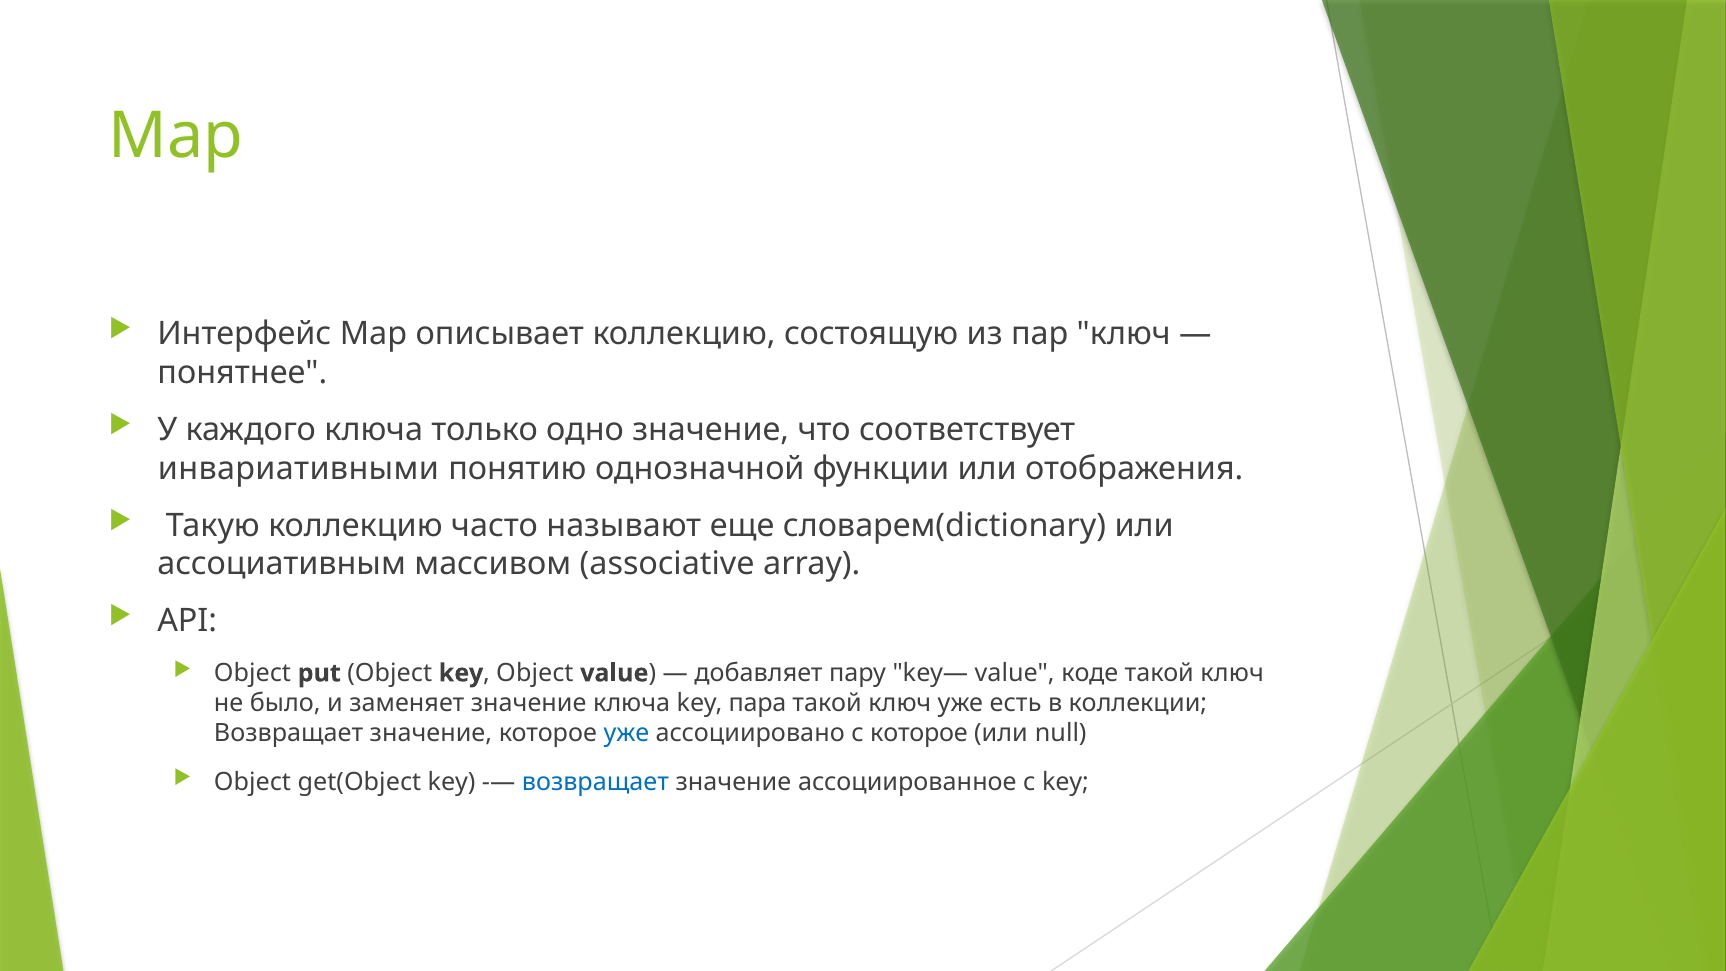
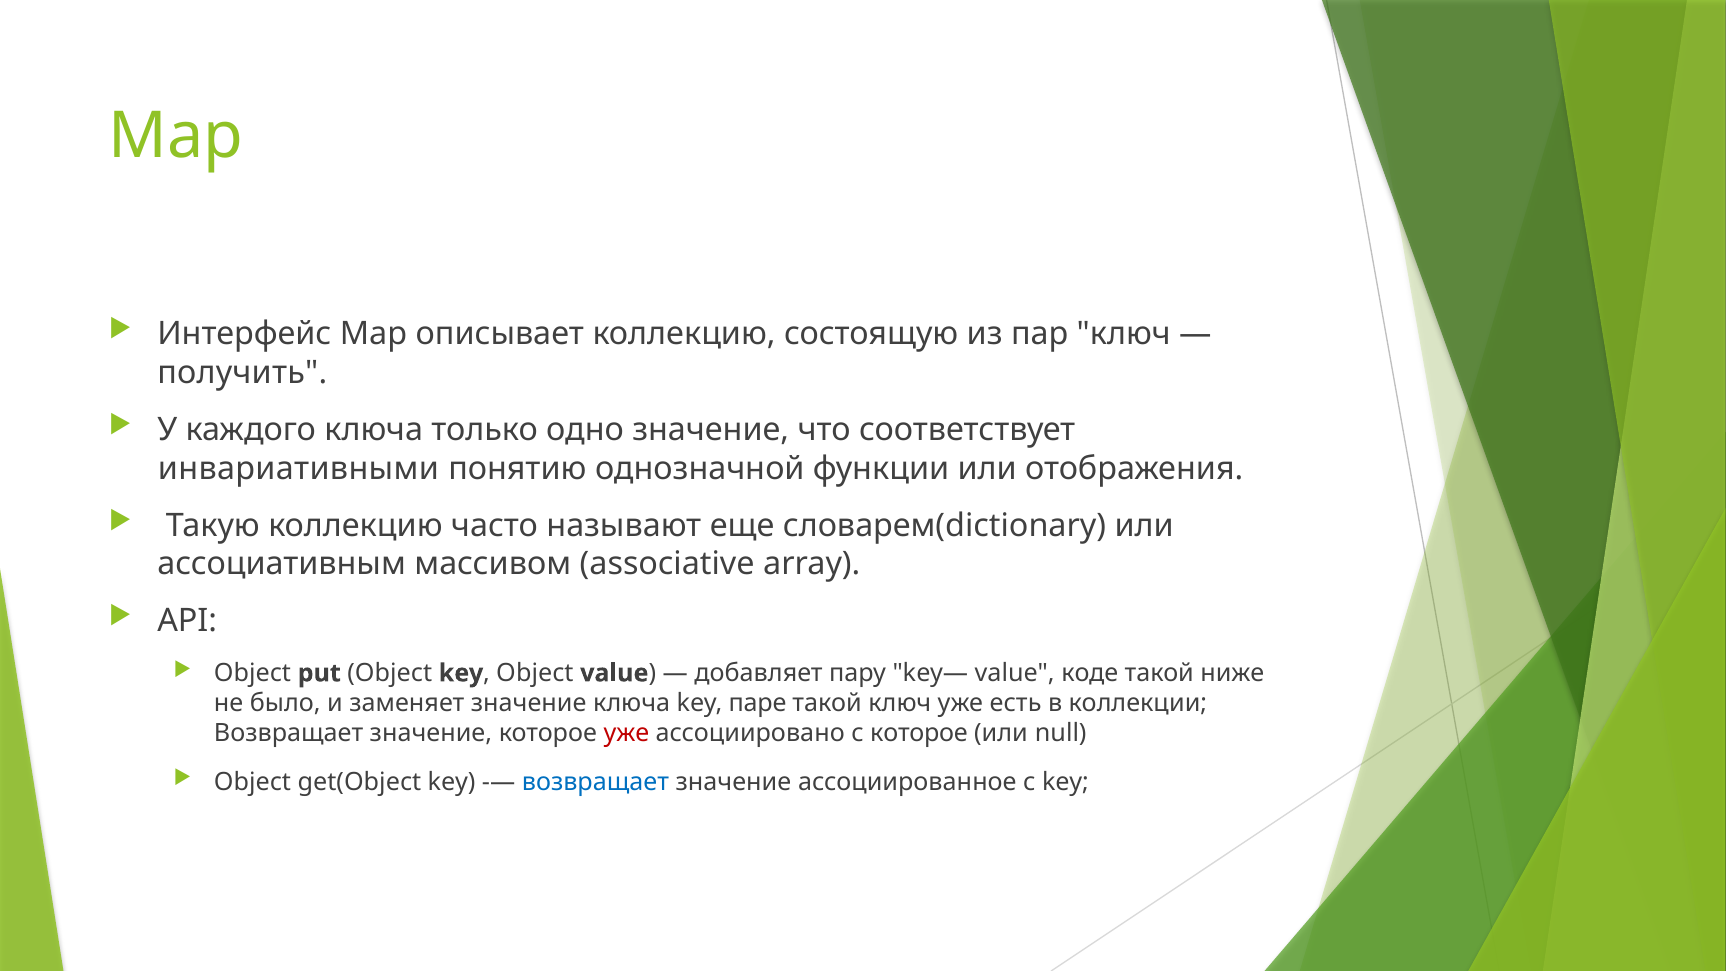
понятнее: понятнее -> получить (242, 373)
ключ: ключ -> ниже (1232, 673)
пара: пара -> паре (758, 703)
уже colour: blue -> red (626, 733)
